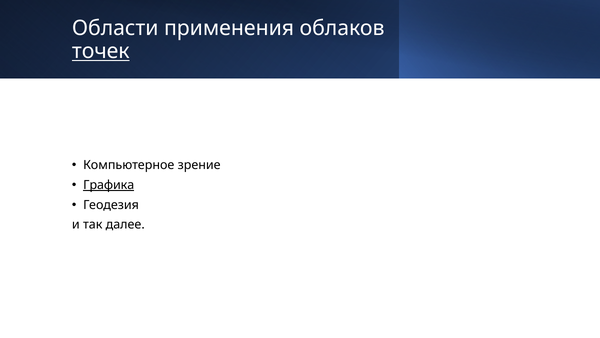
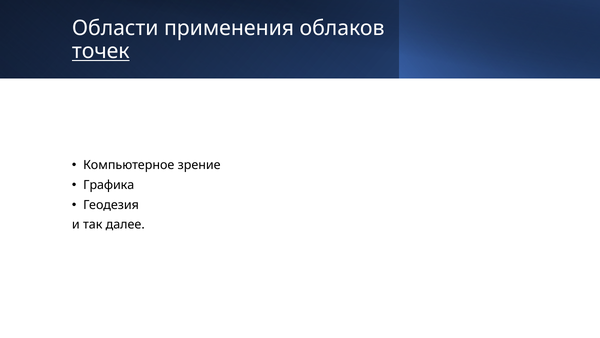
Графика underline: present -> none (109, 185)
